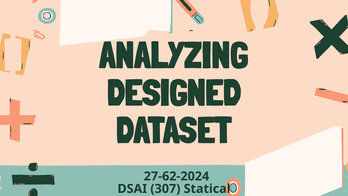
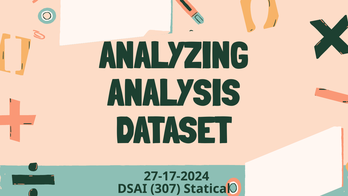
DESIGNED: DESIGNED -> ANALYSIS (174, 93)
27-62-2024: 27-62-2024 -> 27-17-2024 (176, 176)
